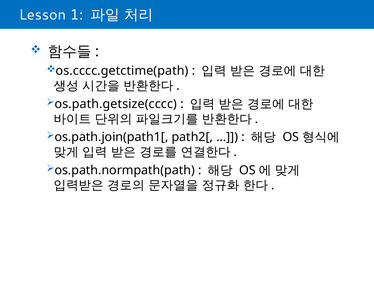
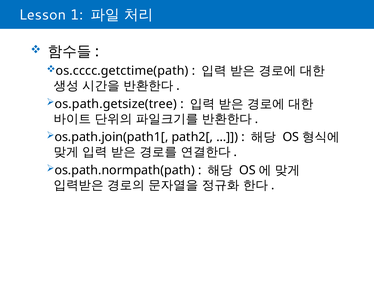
os.path.getsize(cccc: os.path.getsize(cccc -> os.path.getsize(tree (116, 104)
